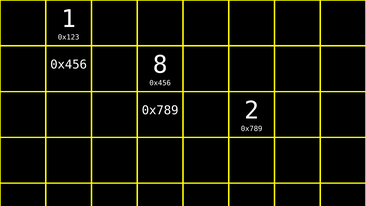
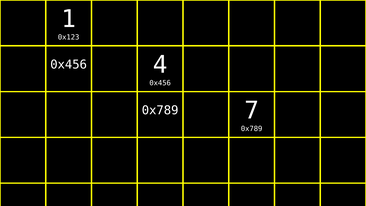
8: 8 -> 4 (160, 65)
2: 2 -> 7 (252, 111)
